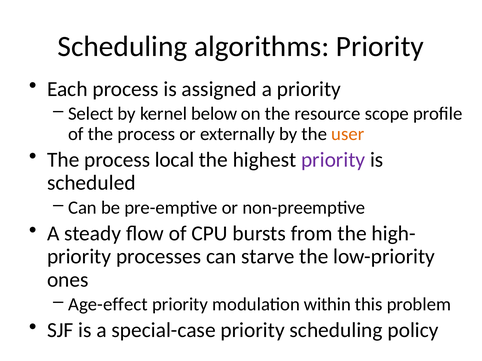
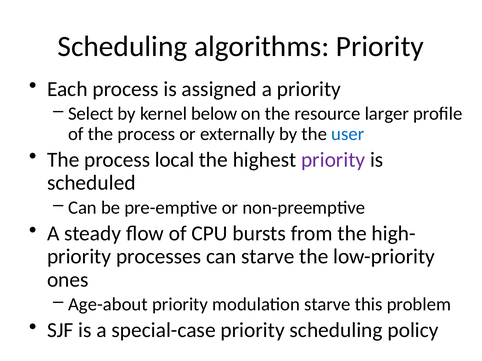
scope: scope -> larger (387, 114)
user colour: orange -> blue (348, 134)
Age-effect: Age-effect -> Age-about (108, 305)
modulation within: within -> starve (327, 305)
